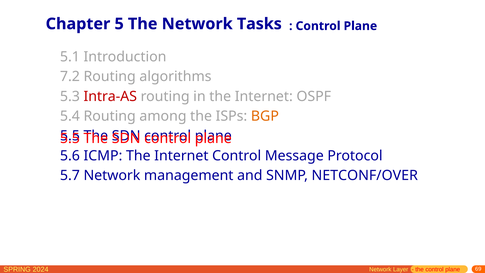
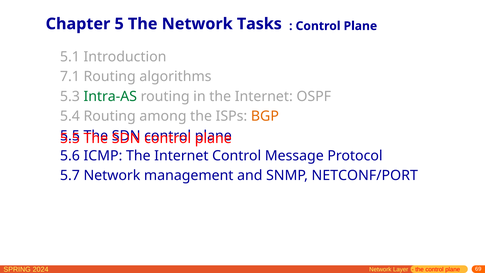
7.2: 7.2 -> 7.1 (70, 77)
Intra-AS colour: red -> green (110, 96)
NETCONF/OVER: NETCONF/OVER -> NETCONF/PORT (365, 175)
